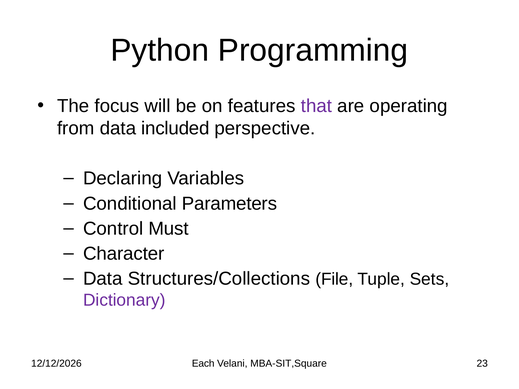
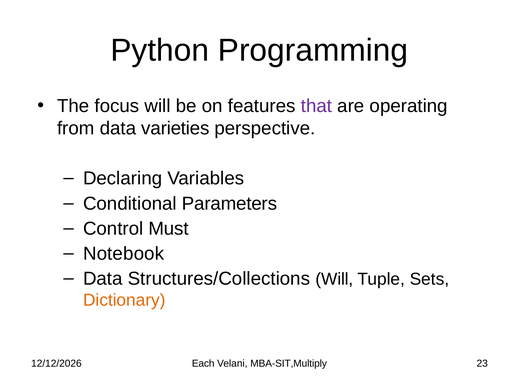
included: included -> varieties (175, 128)
Character: Character -> Notebook (124, 254)
Structures/Collections File: File -> Will (334, 279)
Dictionary colour: purple -> orange (124, 300)
MBA-SIT,Square: MBA-SIT,Square -> MBA-SIT,Multiply (289, 364)
